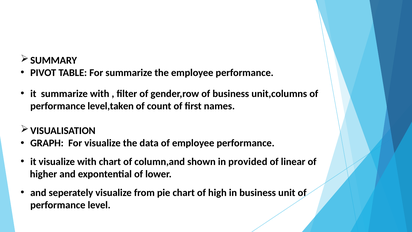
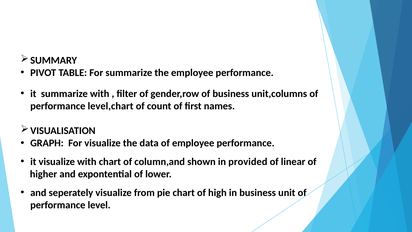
level,taken: level,taken -> level,chart (111, 106)
